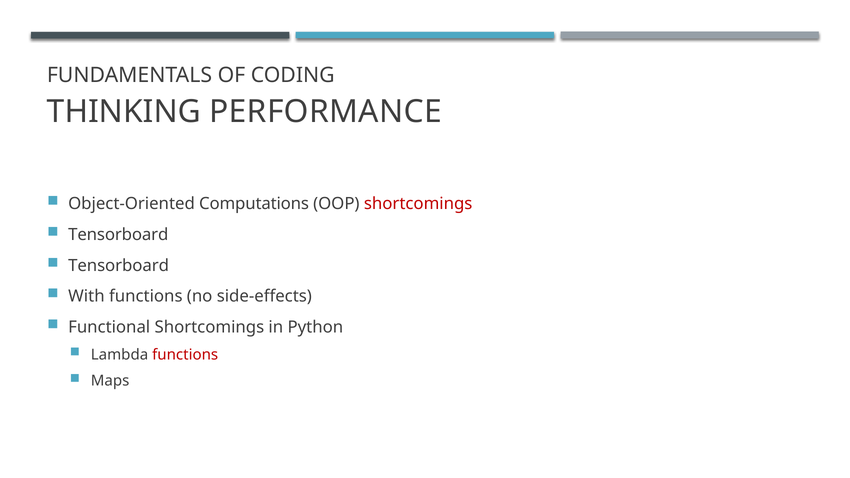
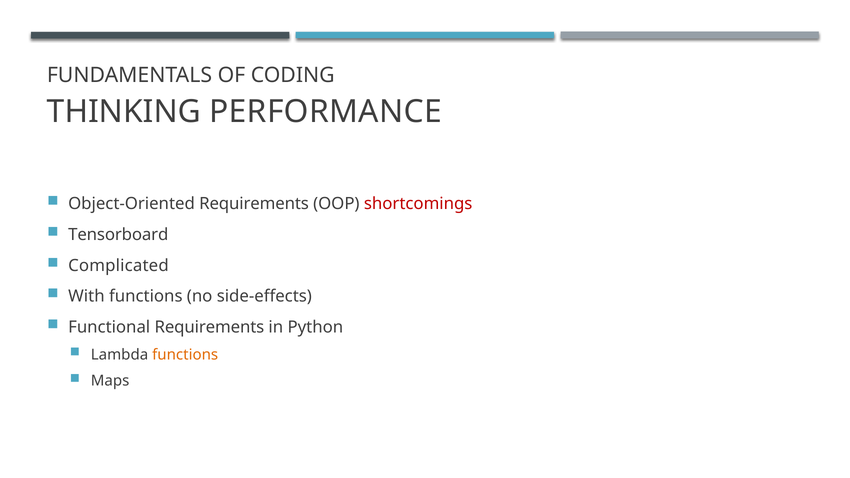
Object-Oriented Computations: Computations -> Requirements (254, 204)
Tensorboard: Tensorboard -> Complicated (118, 266)
Functional Shortcomings: Shortcomings -> Requirements (209, 327)
functions colour: red -> orange (185, 355)
